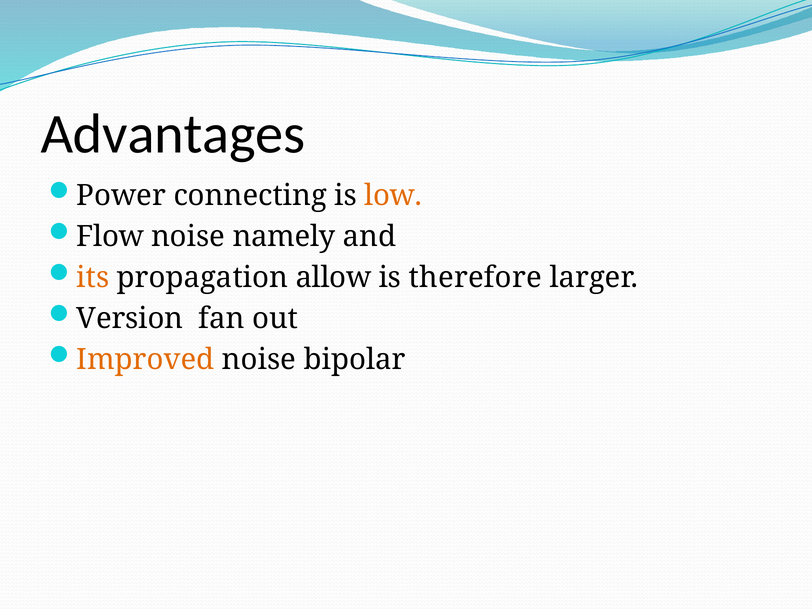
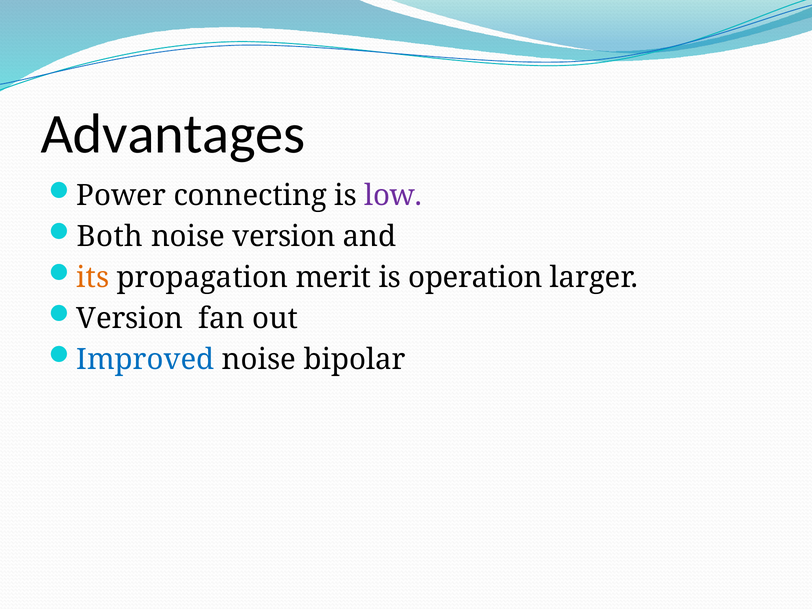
low colour: orange -> purple (393, 196)
Flow: Flow -> Both (110, 237)
noise namely: namely -> version (284, 237)
allow: allow -> merit (333, 278)
therefore: therefore -> operation (476, 278)
Improved colour: orange -> blue (145, 360)
